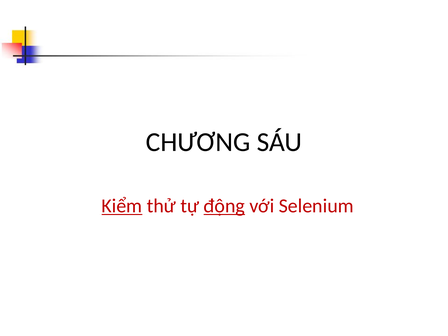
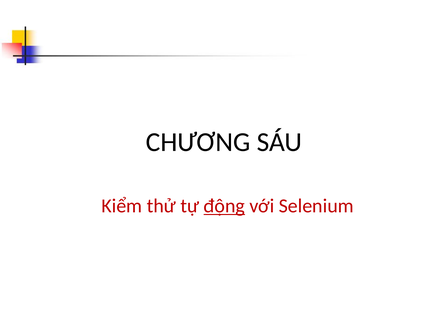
Kiểm underline: present -> none (122, 206)
